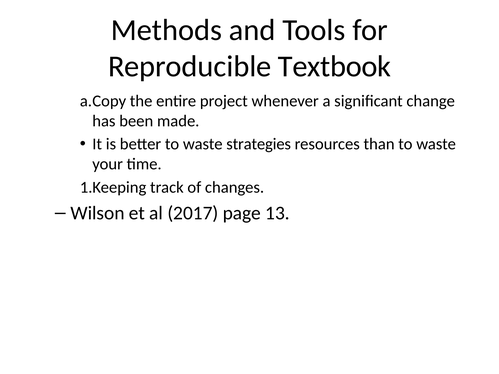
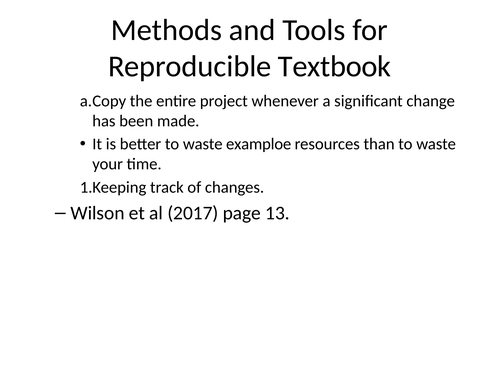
strategies: strategies -> examploe (259, 144)
